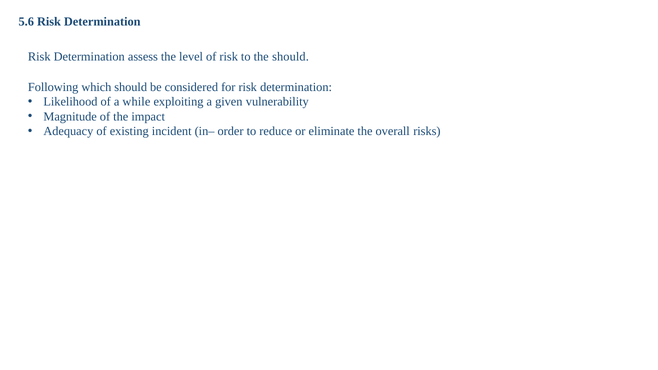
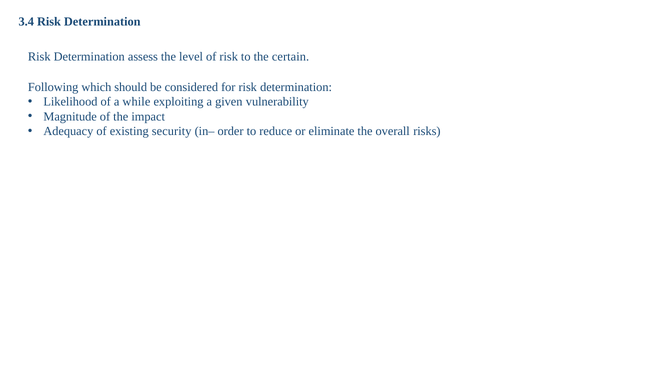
5.6: 5.6 -> 3.4 (26, 22)
the should: should -> certain (291, 57)
incident: incident -> security (172, 131)
